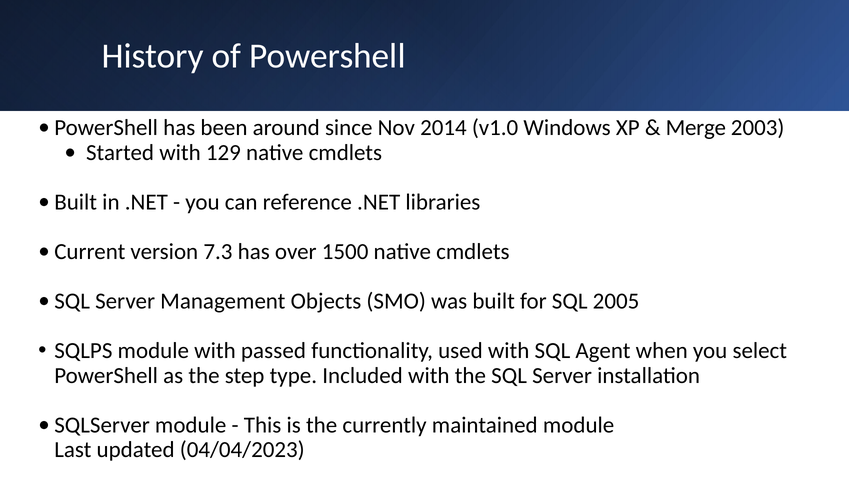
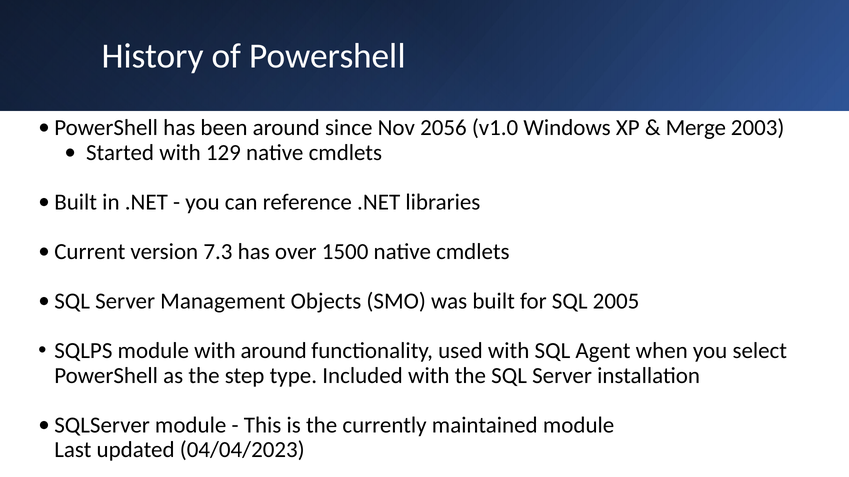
2014: 2014 -> 2056 (443, 128)
with passed: passed -> around (274, 351)
